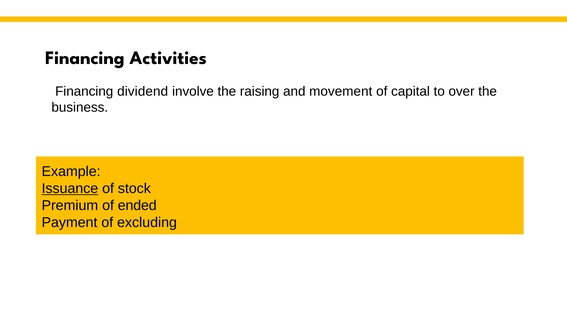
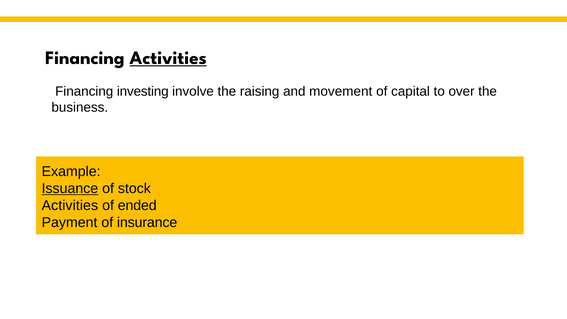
Activities underline: none -> present (168, 58)
dividend: dividend -> investing (143, 91)
Premium: Premium -> Activities (70, 206)
excluding: excluding -> insurance (147, 223)
